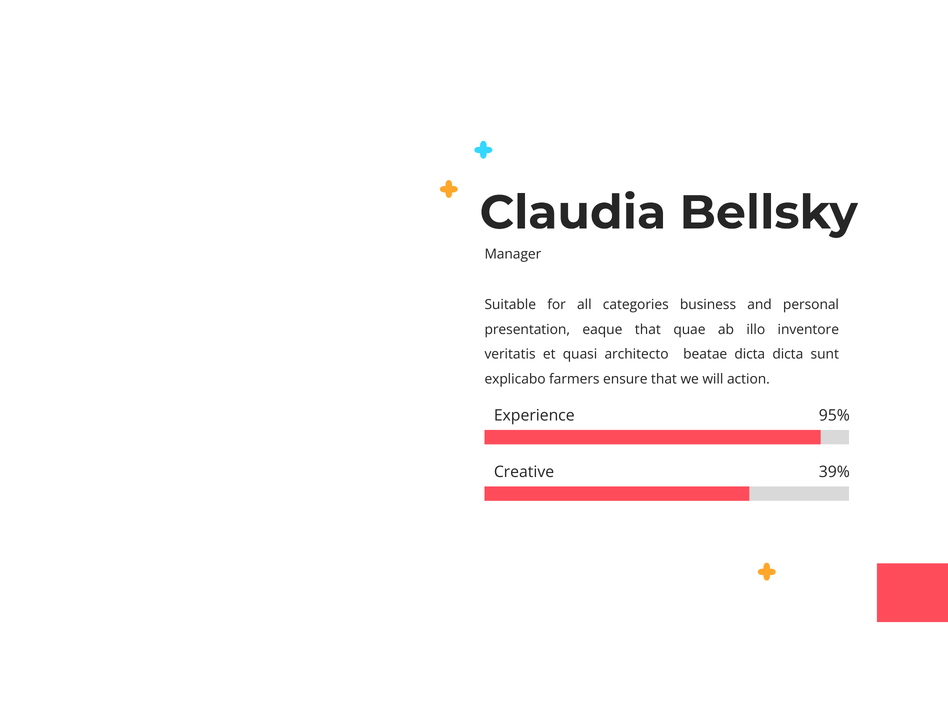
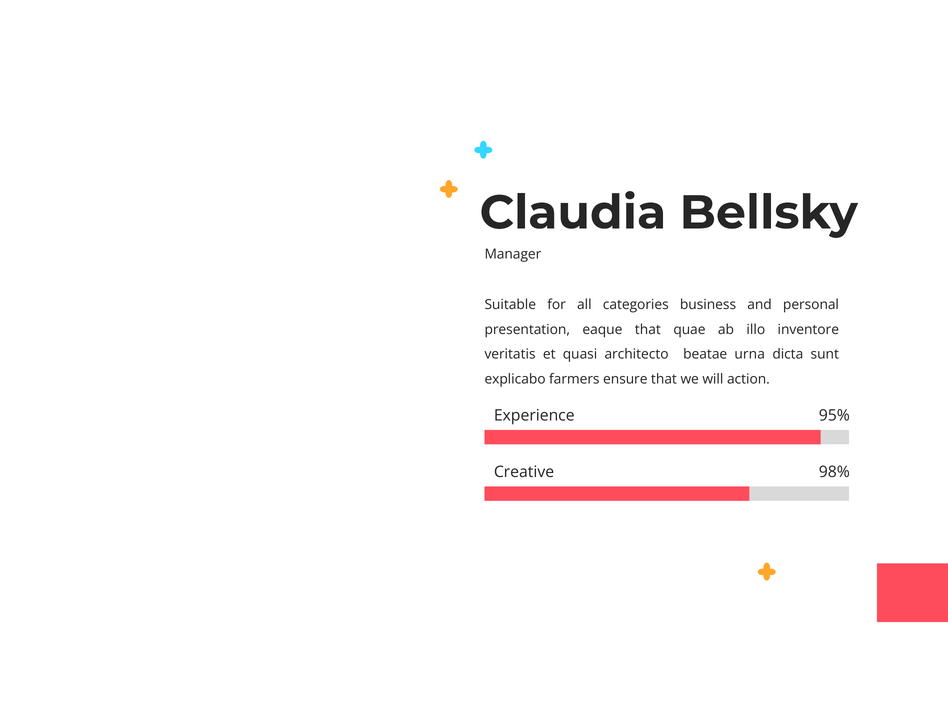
beatae dicta: dicta -> urna (750, 354)
39%: 39% -> 98% (834, 472)
